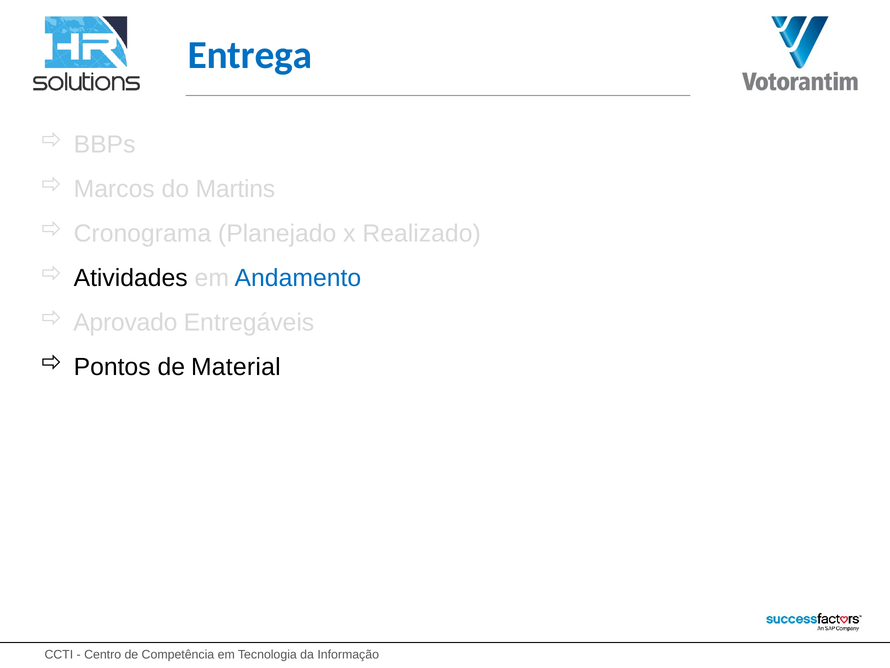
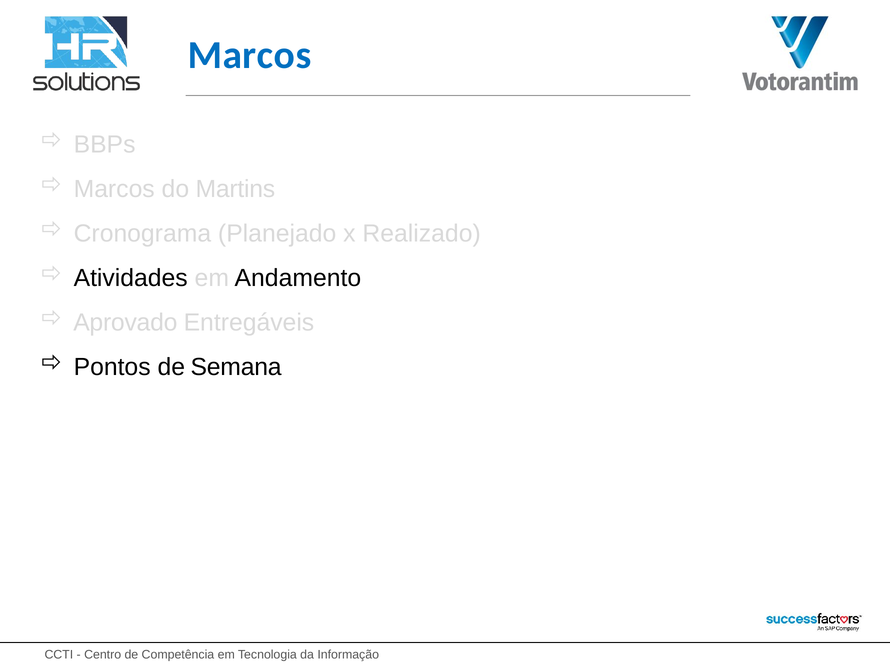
Entrega: Entrega -> Marcos (249, 55)
Andamento colour: blue -> black (298, 278)
Material: Material -> Semana (236, 367)
